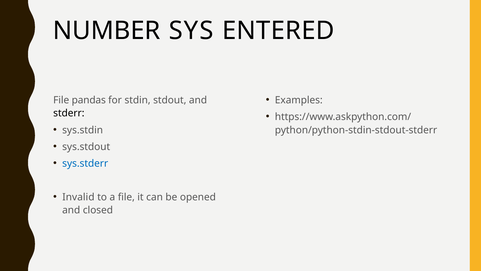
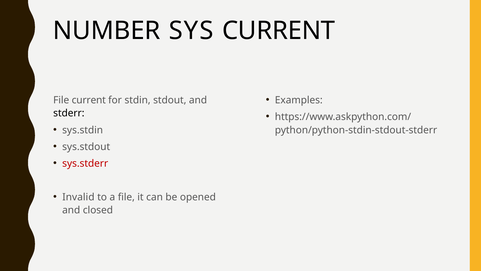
SYS ENTERED: ENTERED -> CURRENT (279, 31)
File pandas: pandas -> current (89, 100)
sys.stderr colour: blue -> red (85, 163)
